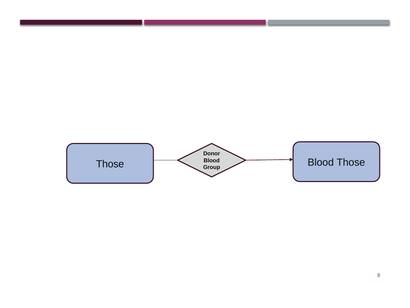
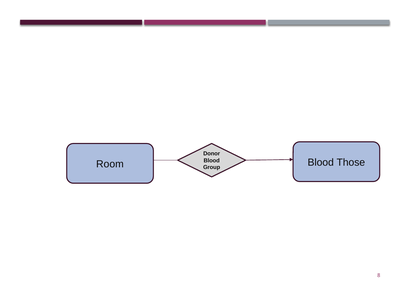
Those: Those -> Room (110, 164)
